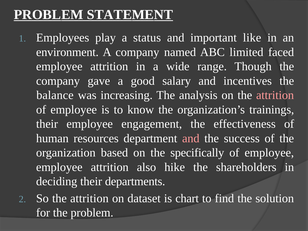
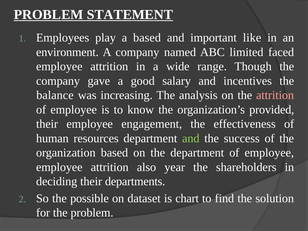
a status: status -> based (147, 38)
trainings: trainings -> provided (272, 110)
and colour: pink -> light green (191, 138)
the specifically: specifically -> department (197, 153)
hike: hike -> year (175, 167)
So the attrition: attrition -> possible (89, 198)
